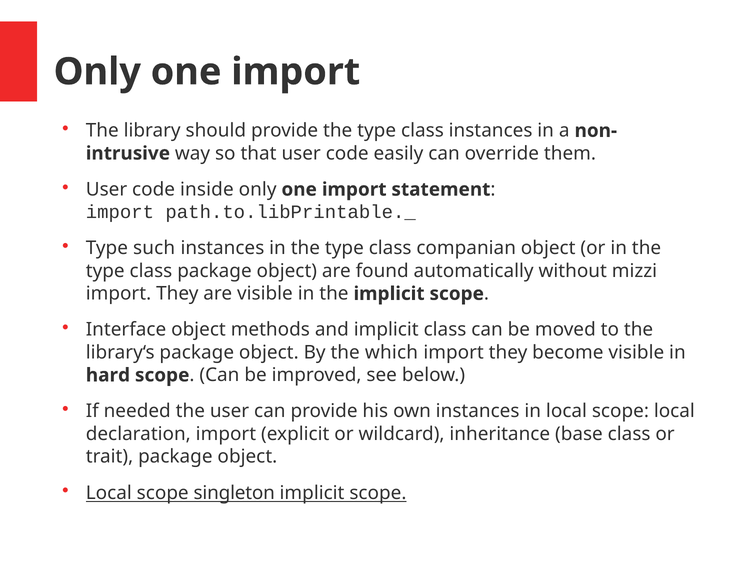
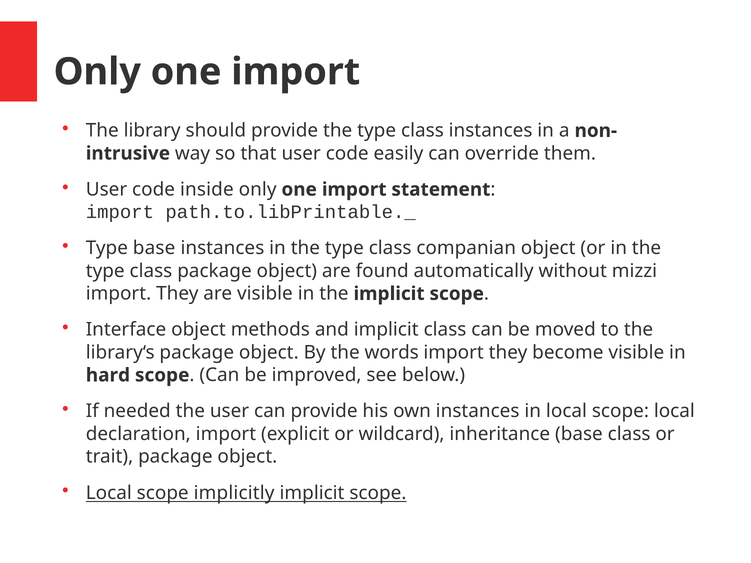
Type such: such -> base (154, 248)
which: which -> words (392, 353)
singleton: singleton -> implicitly (234, 493)
